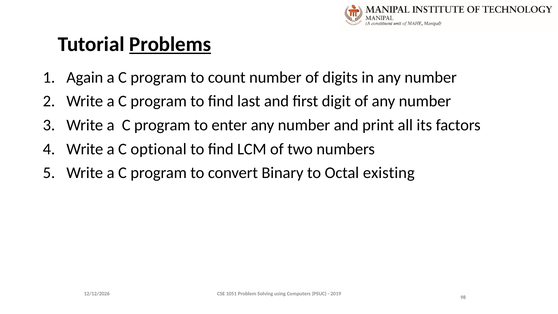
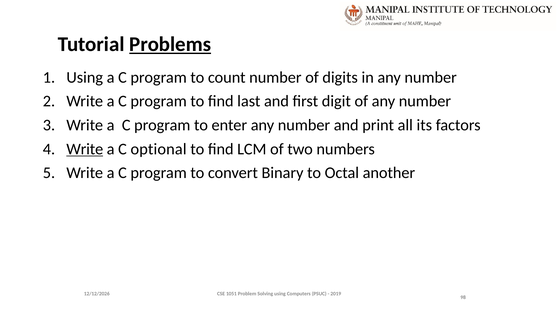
Again: Again -> Using (85, 77)
Write underline: none -> present (85, 149)
existing: existing -> another (389, 173)
